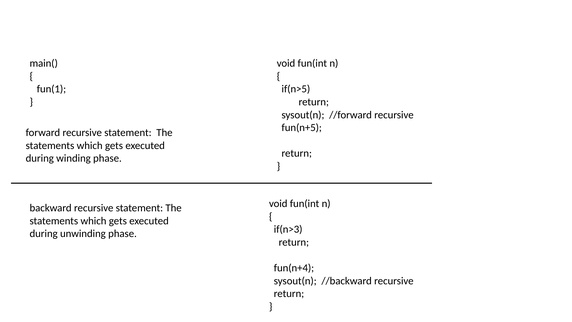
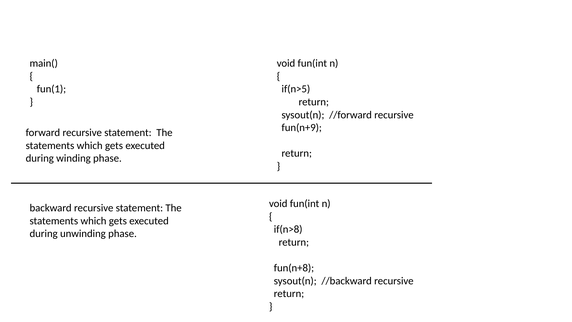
fun(n+5: fun(n+5 -> fun(n+9 (302, 128)
if(n>3: if(n>3 -> if(n>8 (288, 229)
fun(n+4: fun(n+4 -> fun(n+8 (294, 268)
